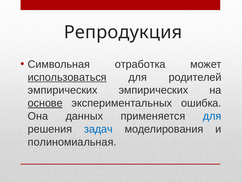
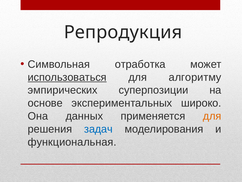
родителей: родителей -> алгоритму (195, 77)
эмпирических эмпирических: эмпирических -> суперпозиции (153, 90)
основе underline: present -> none (45, 103)
ошибка: ошибка -> широко (201, 103)
для colour: blue -> orange (212, 116)
полиномиальная: полиномиальная -> функциональная (72, 142)
